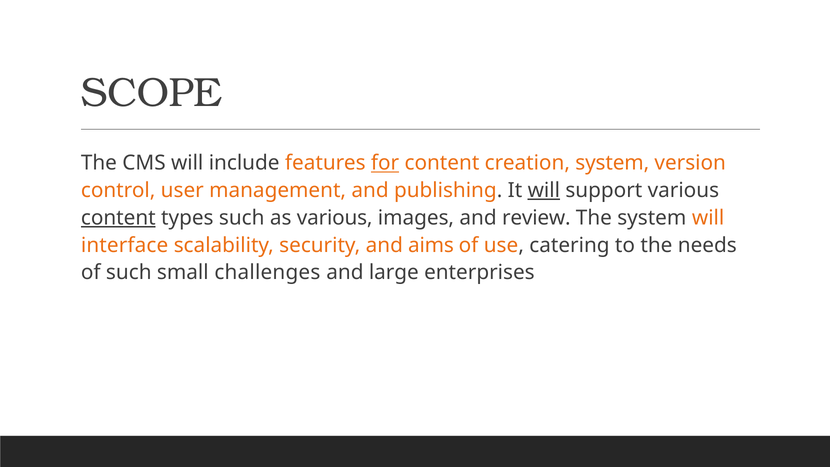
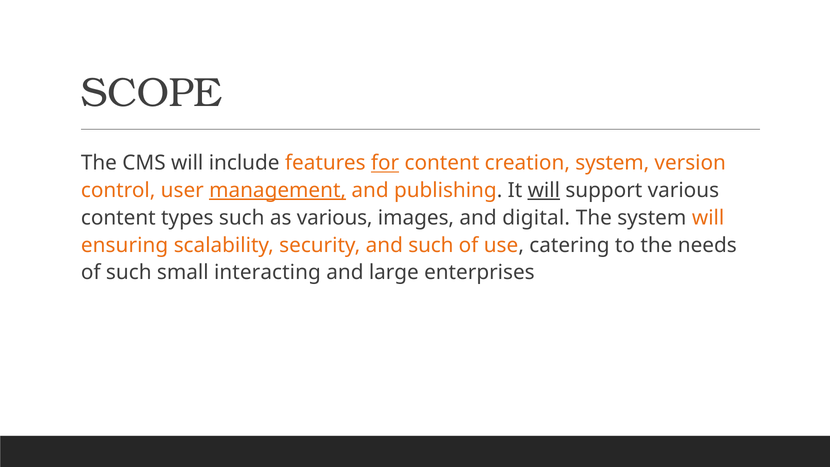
management underline: none -> present (278, 190)
content underline: present -> none (118, 218)
review: review -> digital (536, 218)
interface: interface -> ensuring (125, 245)
and aims: aims -> such (431, 245)
challenges: challenges -> interacting (267, 273)
